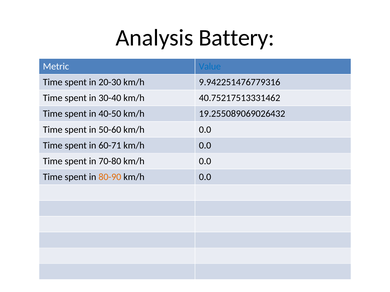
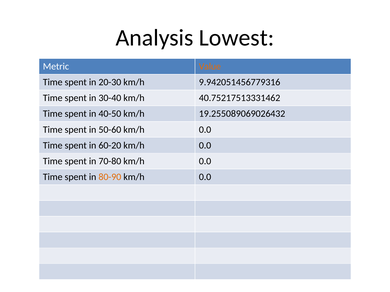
Battery: Battery -> Lowest (237, 38)
Value colour: blue -> orange (210, 67)
9.942251476779316: 9.942251476779316 -> 9.942051456779316 (240, 82)
60-71: 60-71 -> 60-20 (110, 146)
